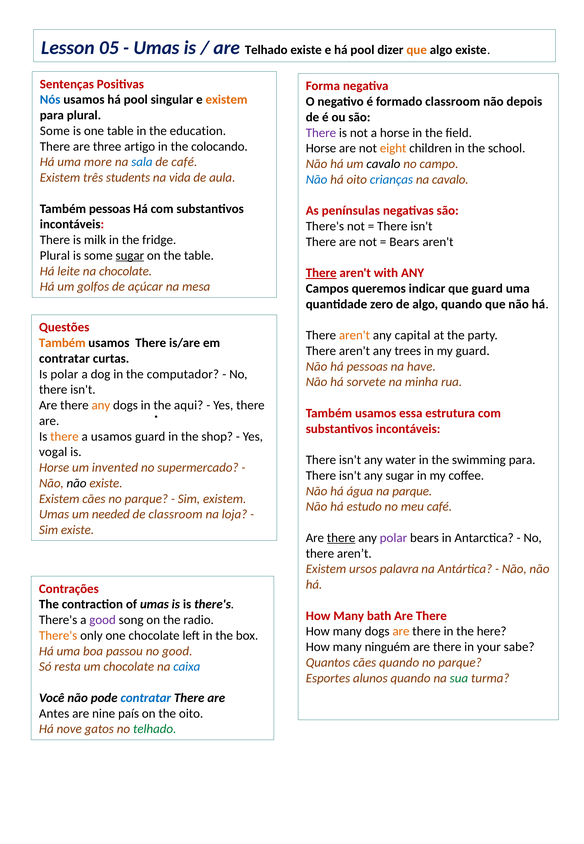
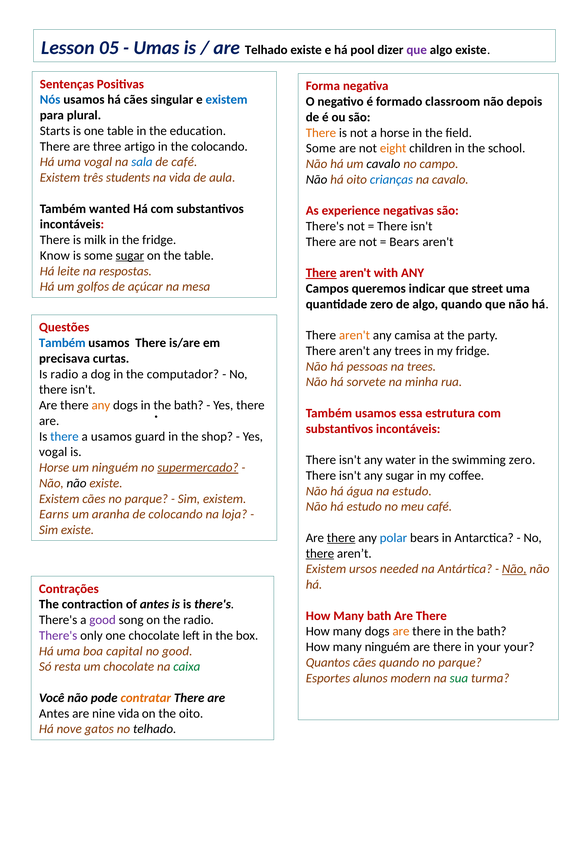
que colour: orange -> purple (417, 50)
usamos há pool: pool -> cães (136, 100)
existem colour: orange -> blue (227, 100)
Some: Some -> Starts (55, 131)
There colour: purple -> orange (321, 133)
Horse: Horse -> Some (321, 148)
uma more: more -> vogal (98, 162)
Não colour: blue -> black (317, 179)
Também pessoas: pessoas -> wanted (110, 209)
penínsulas: penínsulas -> experience (351, 211)
Plural: Plural -> Know (55, 255)
na chocolate: chocolate -> respostas (125, 271)
que guard: guard -> street (487, 288)
capital: capital -> camisa (413, 335)
Também colour: orange -> blue (62, 343)
my guard: guard -> fridge (473, 351)
contratar: contratar -> precisava (64, 358)
na have: have -> trees (421, 366)
Is polar: polar -> radio (64, 374)
aqui: aqui -> bath (189, 405)
there colour: orange -> blue (64, 436)
swimming para: para -> zero (522, 460)
um invented: invented -> ninguém (115, 467)
supermercado underline: none -> present (198, 467)
na parque: parque -> estudo (412, 491)
Umas: Umas -> Earns (54, 514)
needed: needed -> aranha (111, 514)
de classroom: classroom -> colocando (176, 514)
polar colour: purple -> blue (393, 538)
there underline: none -> present (320, 553)
palavra: palavra -> needed (399, 569)
Não underline: none -> present (514, 569)
of umas: umas -> antes (154, 604)
there in the here: here -> bath (492, 631)
There's colour: orange -> purple (58, 635)
your sabe: sabe -> your (519, 647)
passou: passou -> capital (124, 651)
caixa colour: blue -> green (187, 666)
alunos quando: quando -> modern (411, 678)
contratar colour: blue -> orange (146, 697)
nine país: país -> vida (129, 713)
telhado colour: green -> black (155, 729)
